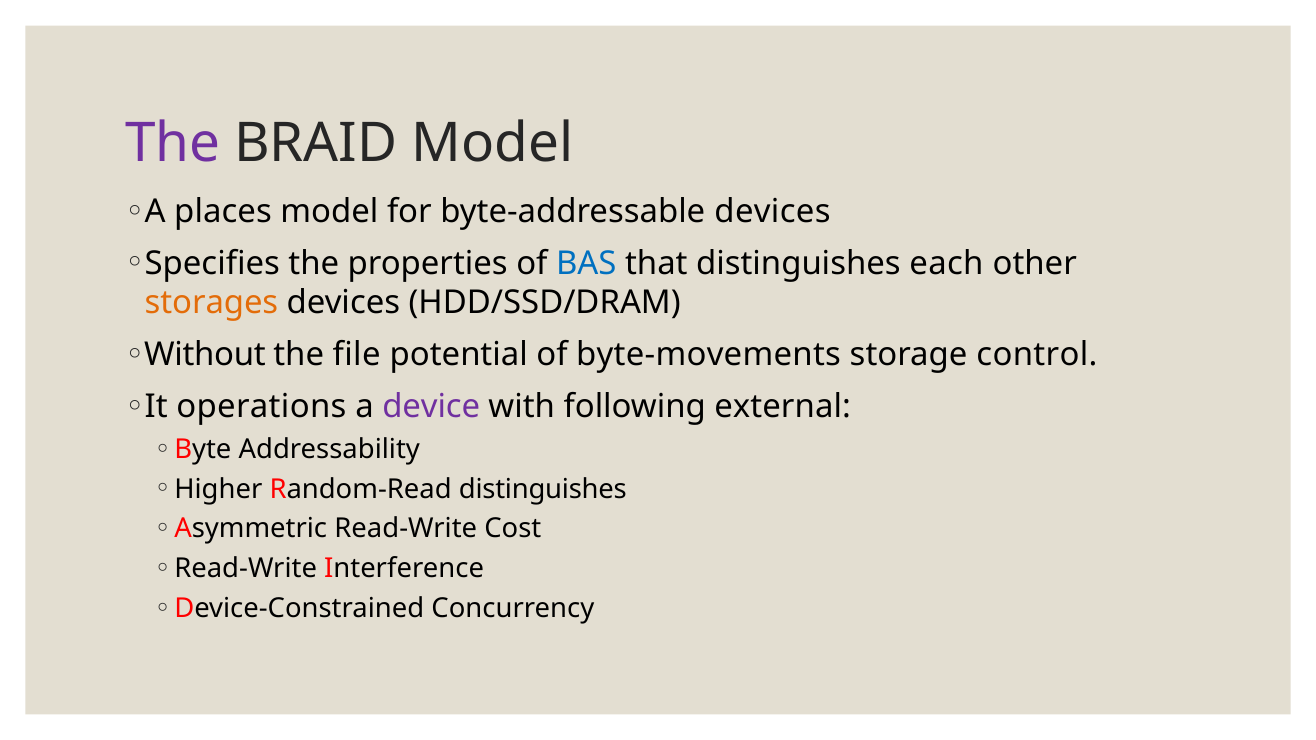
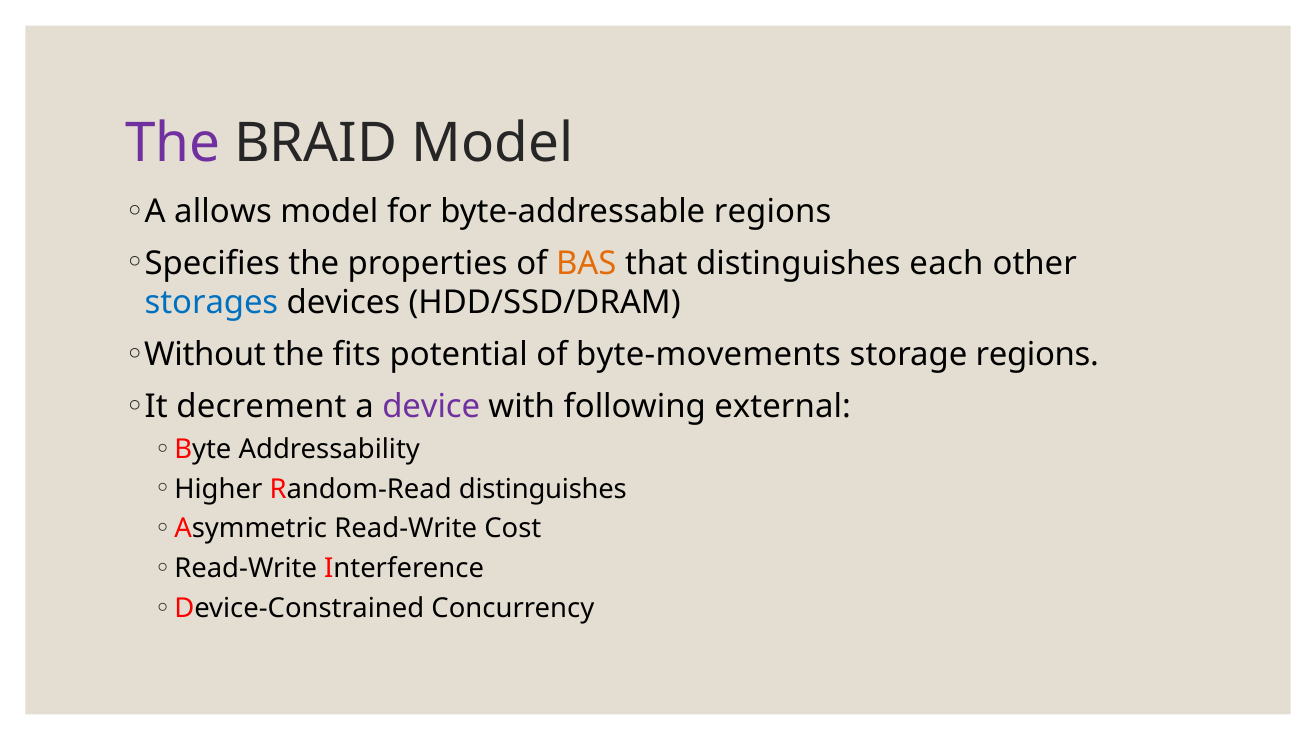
places: places -> allows (223, 212)
byte-addressable devices: devices -> regions (773, 212)
BAS colour: blue -> orange (586, 264)
storages colour: orange -> blue (211, 303)
file: file -> fits (357, 355)
storage control: control -> regions (1037, 355)
operations: operations -> decrement (261, 407)
